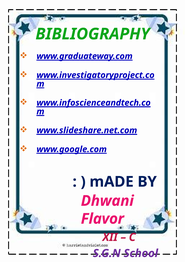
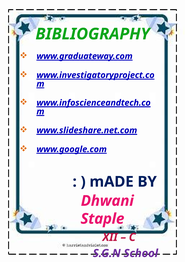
Flavor: Flavor -> Staple (102, 219)
